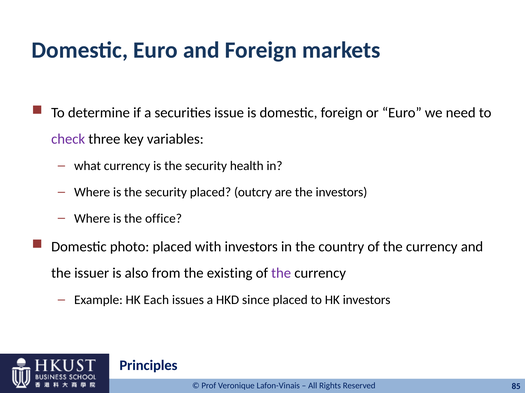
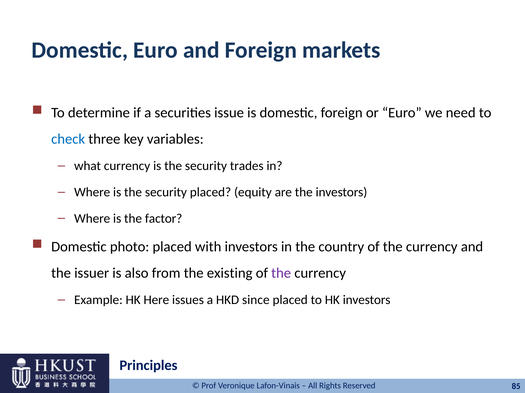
check colour: purple -> blue (68, 139)
health: health -> trades (247, 166)
outcry: outcry -> equity (253, 193)
office: office -> factor (164, 219)
Each: Each -> Here (156, 300)
